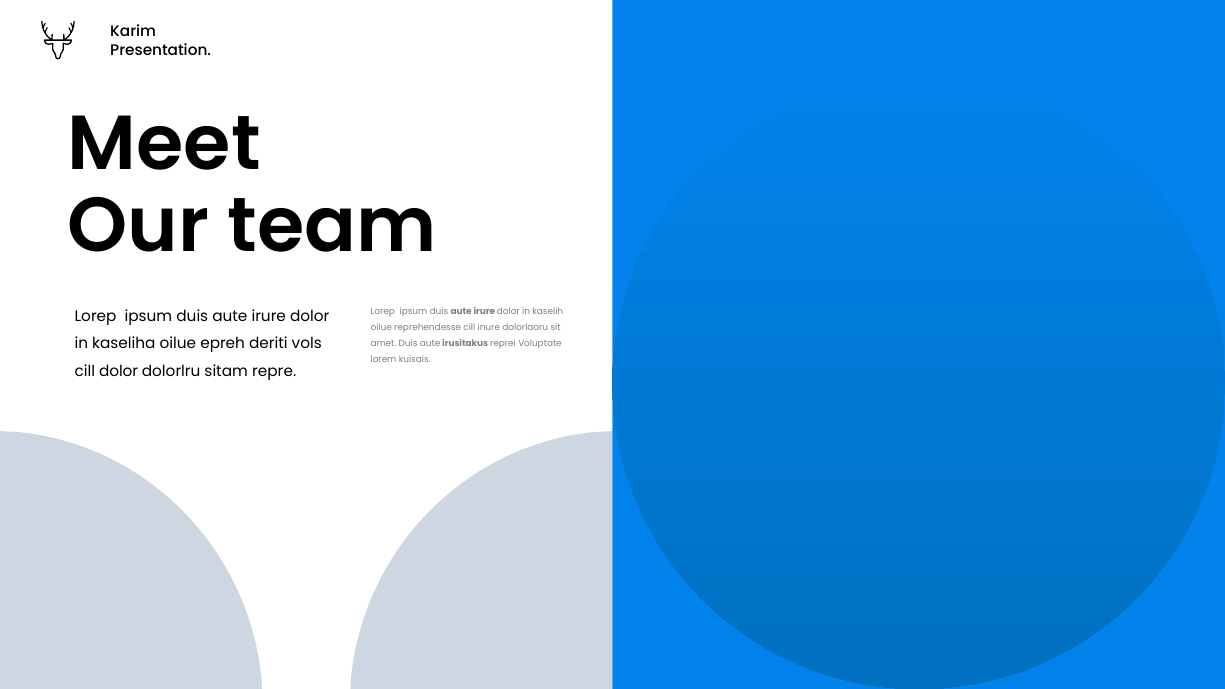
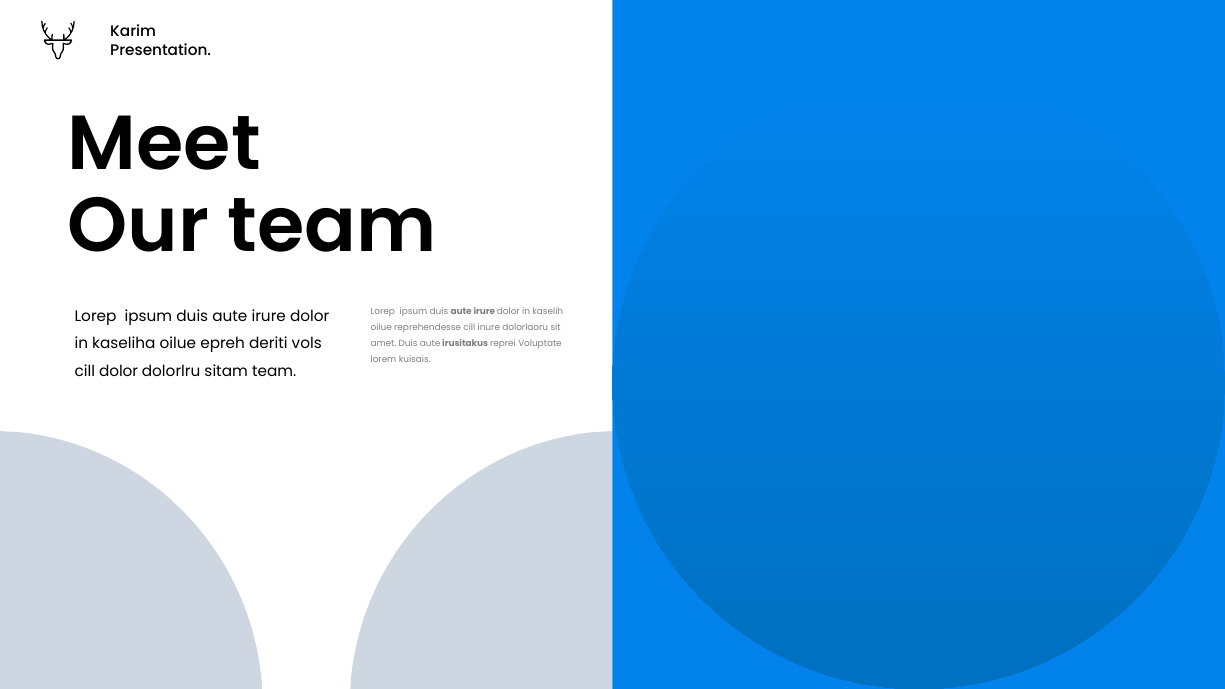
sitam repre: repre -> team (274, 371)
